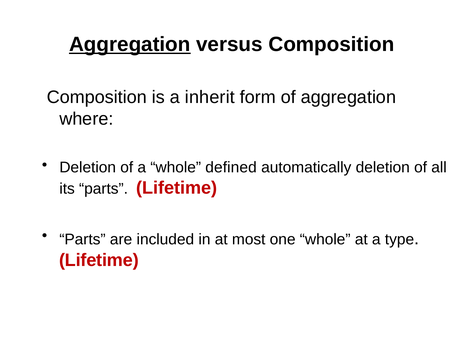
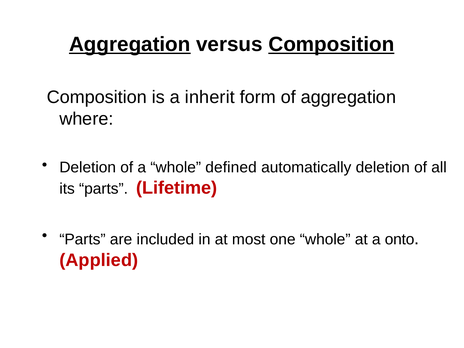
Composition underline: none -> present (331, 44)
type: type -> onto (400, 239)
Lifetime: Lifetime -> Applied (99, 260)
